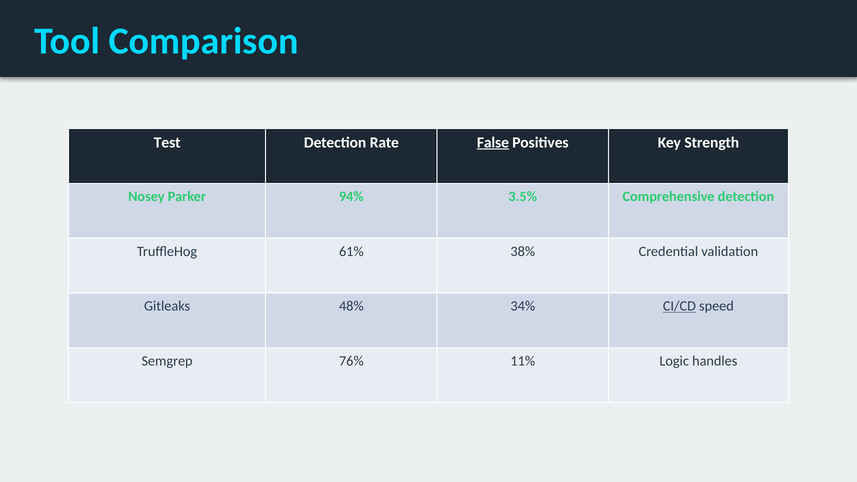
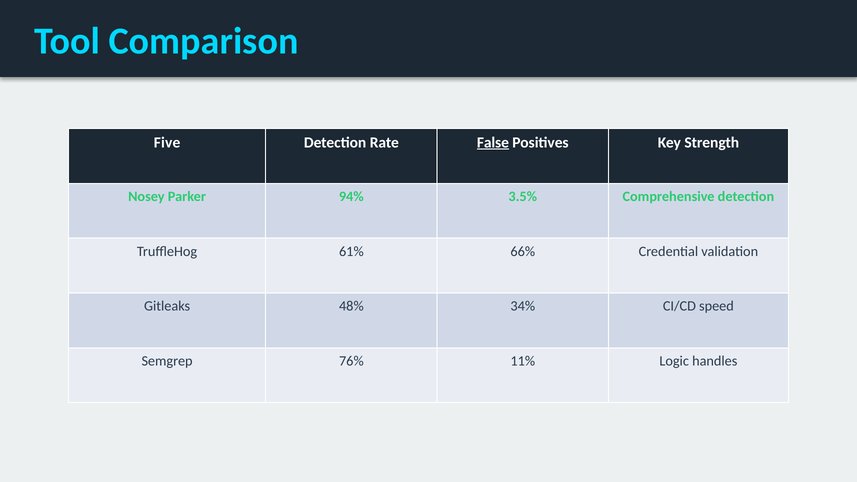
Test: Test -> Five (167, 142)
38%: 38% -> 66% (523, 251)
CI/CD underline: present -> none (679, 306)
